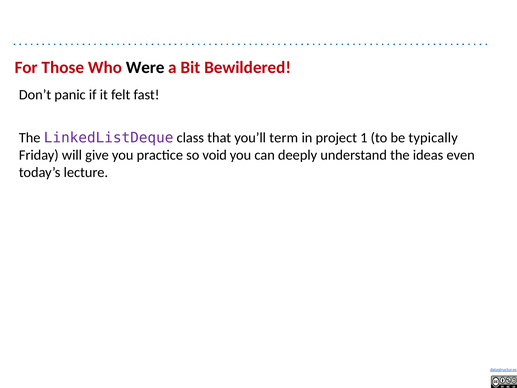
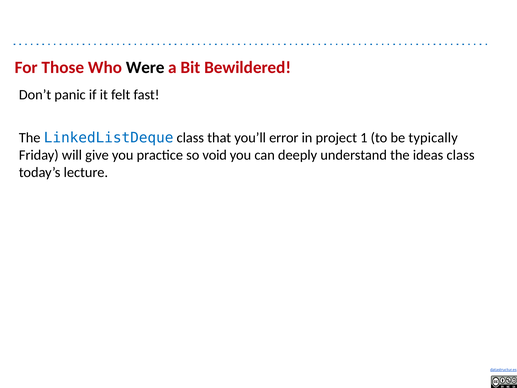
LinkedListDeque colour: purple -> blue (109, 138)
term: term -> error (284, 138)
ideas even: even -> class (461, 155)
